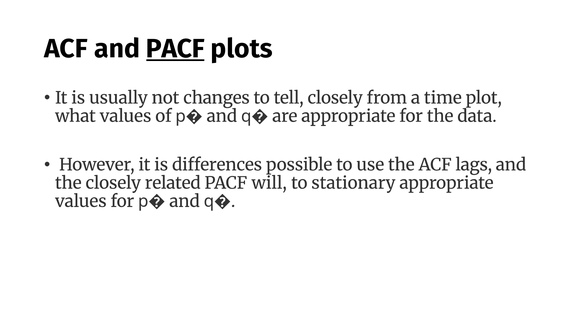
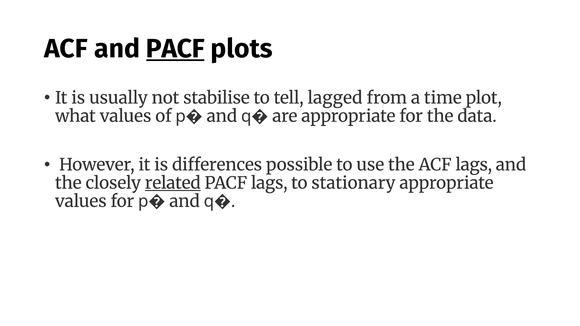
changes: changes -> stabilise (217, 98)
tell closely: closely -> lagged (335, 98)
related underline: none -> present (173, 183)
PACF will: will -> lags (269, 183)
